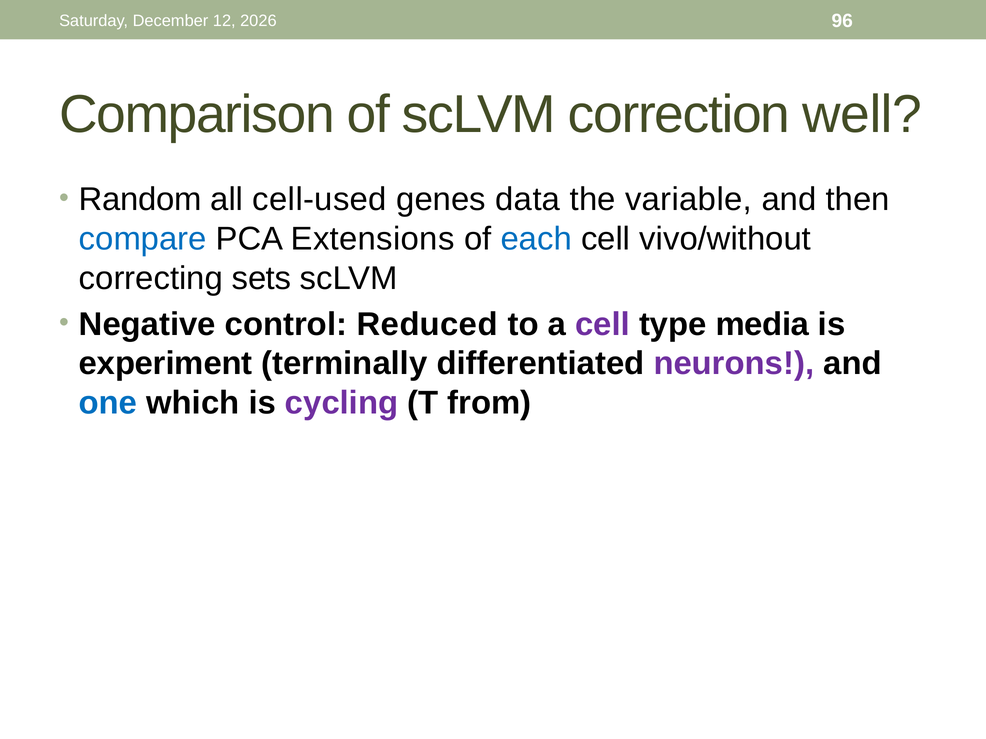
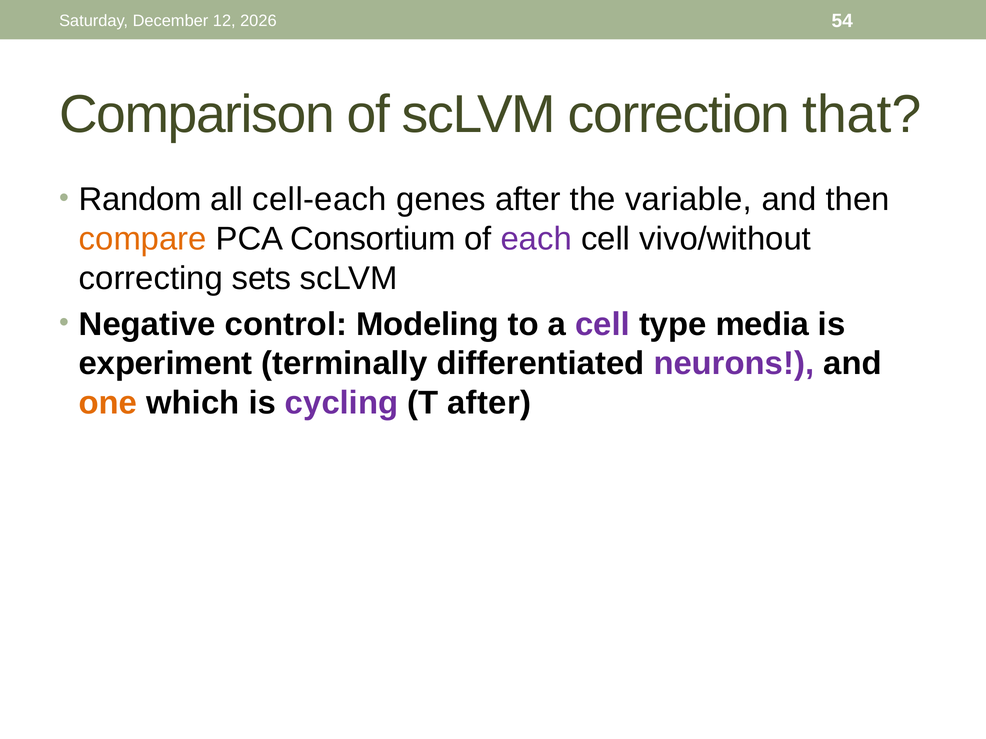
96: 96 -> 54 (842, 21)
well: well -> that (862, 115)
cell-used: cell-used -> cell-each (320, 200)
genes data: data -> after (528, 200)
compare colour: blue -> orange (143, 239)
Extensions: Extensions -> Consortium (373, 239)
each colour: blue -> purple (536, 239)
Reduced: Reduced -> Modeling (427, 324)
one colour: blue -> orange (108, 403)
T from: from -> after (489, 403)
